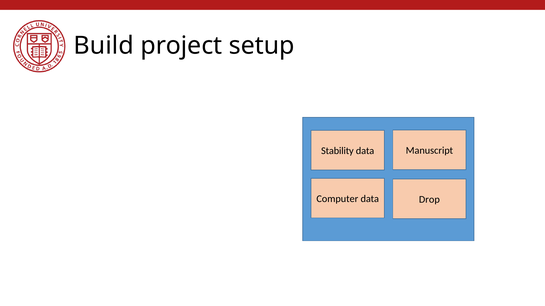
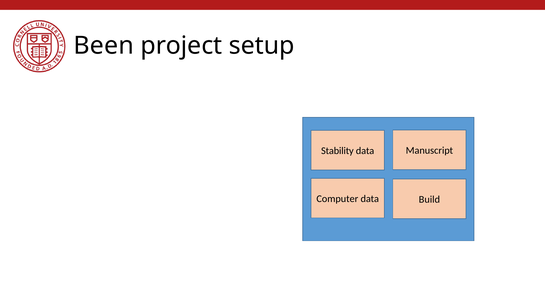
Build: Build -> Been (104, 46)
Drop: Drop -> Build (429, 200)
